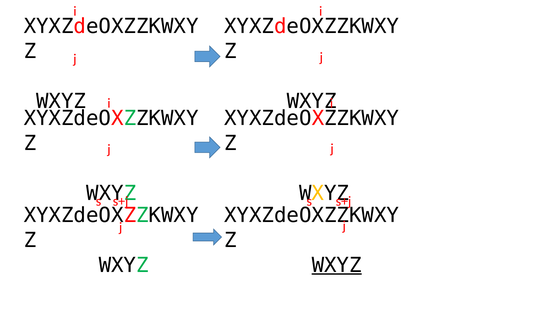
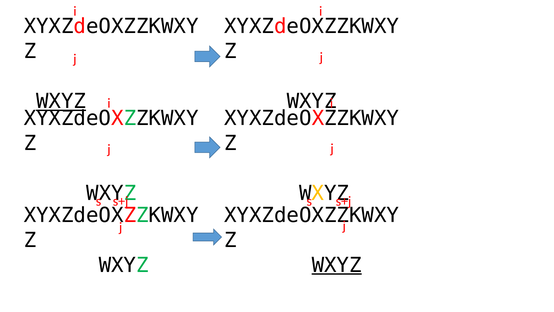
WXYZ underline: none -> present (61, 101)
